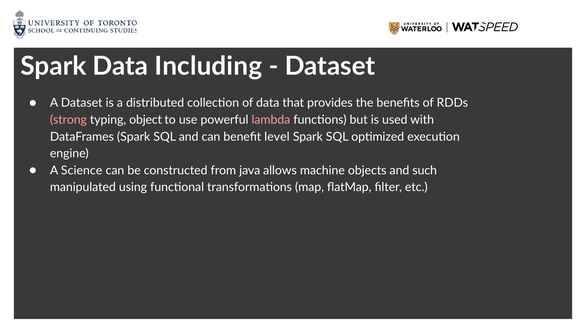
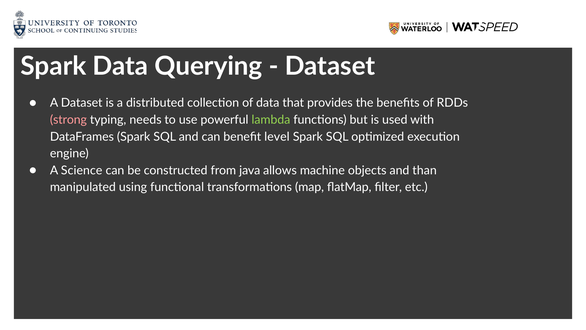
Including: Including -> Querying (208, 66)
object: object -> needs (145, 120)
lambda colour: pink -> light green (271, 120)
such: such -> than (425, 170)
